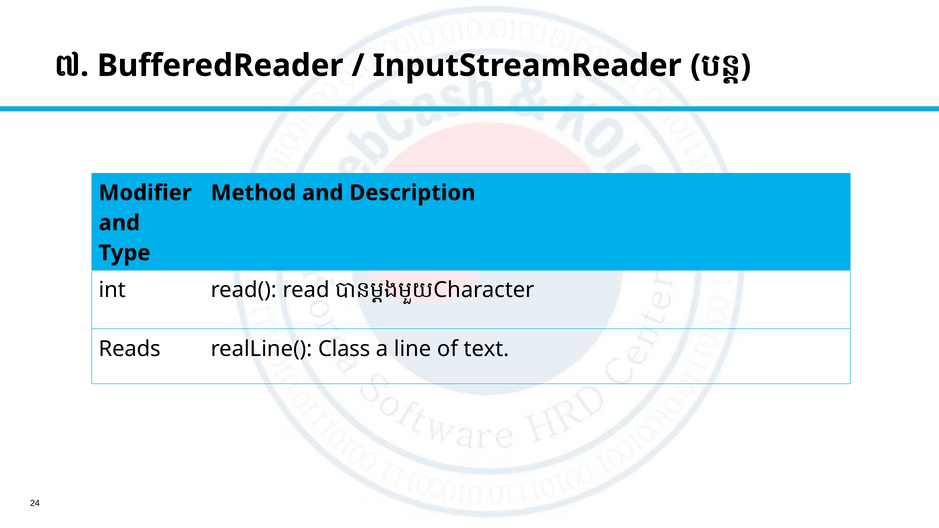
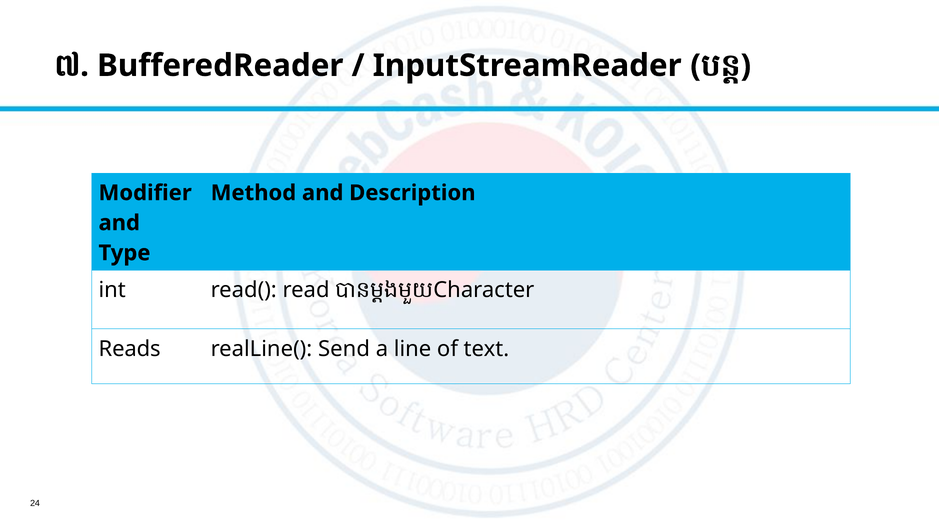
Class: Class -> Send (344, 349)
